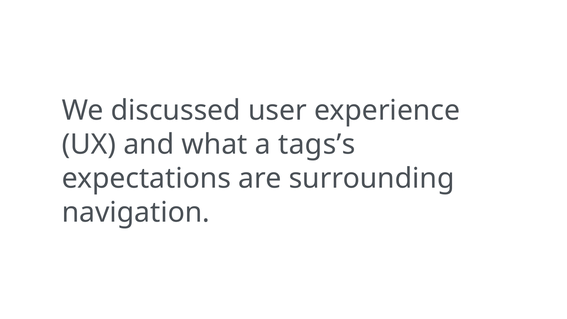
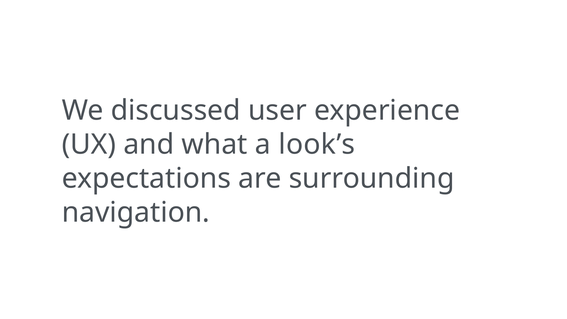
tags’s: tags’s -> look’s (317, 144)
